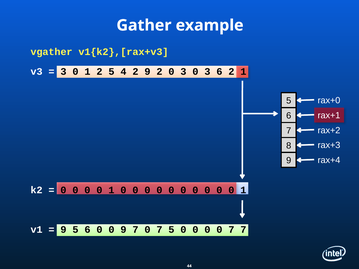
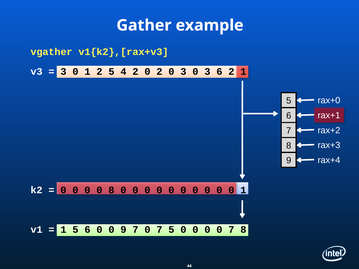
4 2 9: 9 -> 0 (147, 72)
1: 1 -> 8 (111, 190)
9: 9 -> 1 (63, 230)
0 7 7: 7 -> 8 (243, 230)
